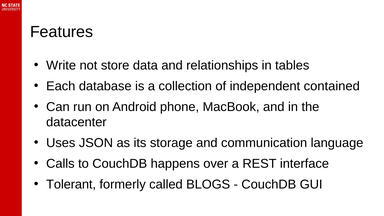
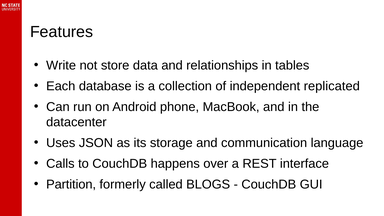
contained: contained -> replicated (332, 86)
Tolerant: Tolerant -> Partition (71, 184)
